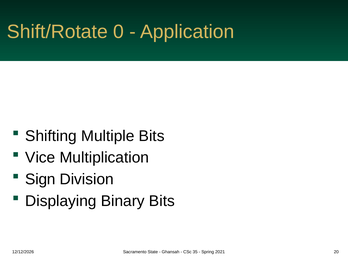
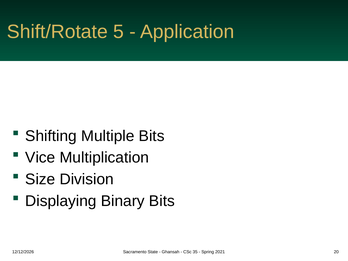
0: 0 -> 5 (119, 32)
Sign: Sign -> Size (40, 179)
